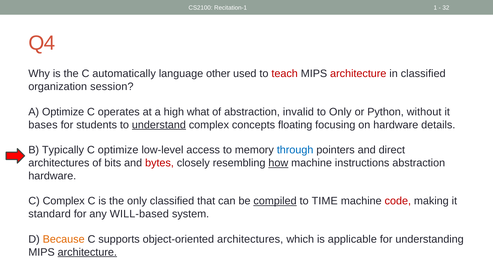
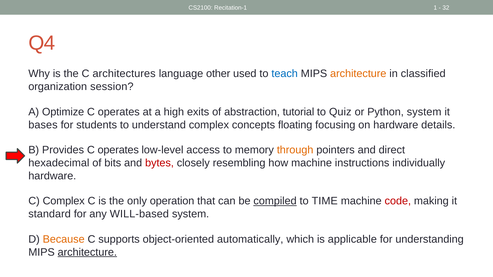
automatically: automatically -> architectures (124, 74)
teach colour: red -> blue (285, 74)
architecture colour: red -> orange (358, 74)
what: what -> exits (198, 112)
invalid: invalid -> tutorial (298, 112)
to Only: Only -> Quiz (340, 112)
Python without: without -> system (424, 112)
understand underline: present -> none (159, 125)
Typically: Typically -> Provides (63, 150)
optimize: optimize -> operates (118, 150)
through colour: blue -> orange (295, 150)
architectures: architectures -> hexadecimal (59, 163)
how underline: present -> none (278, 163)
instructions abstraction: abstraction -> individually (419, 163)
only classified: classified -> operation (172, 201)
object-oriented architectures: architectures -> automatically (250, 240)
